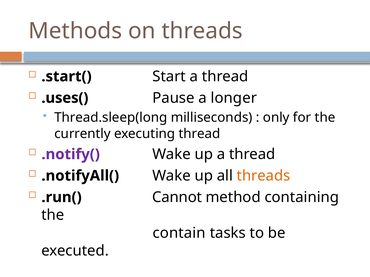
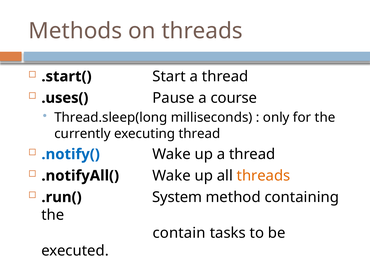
longer: longer -> course (234, 98)
.notify( colour: purple -> blue (71, 155)
Cannot: Cannot -> System (177, 198)
